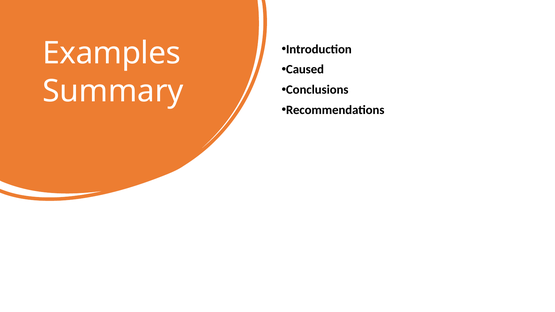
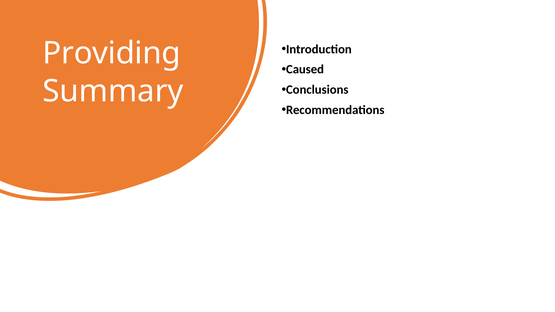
Examples: Examples -> Providing (112, 53)
